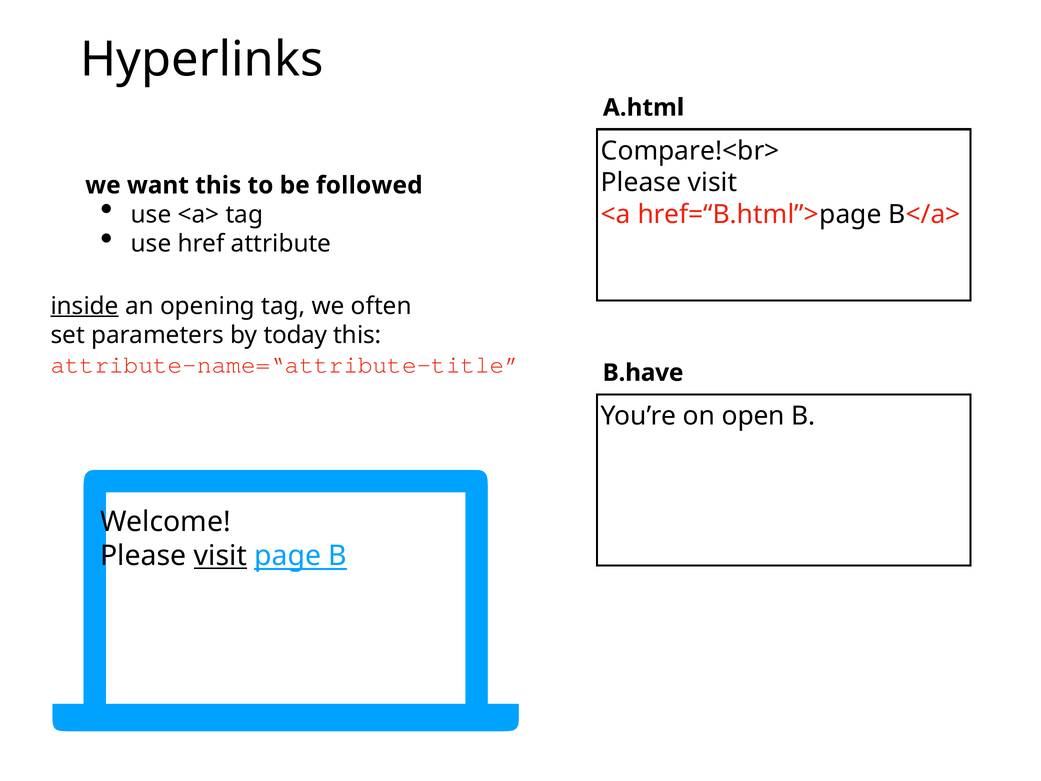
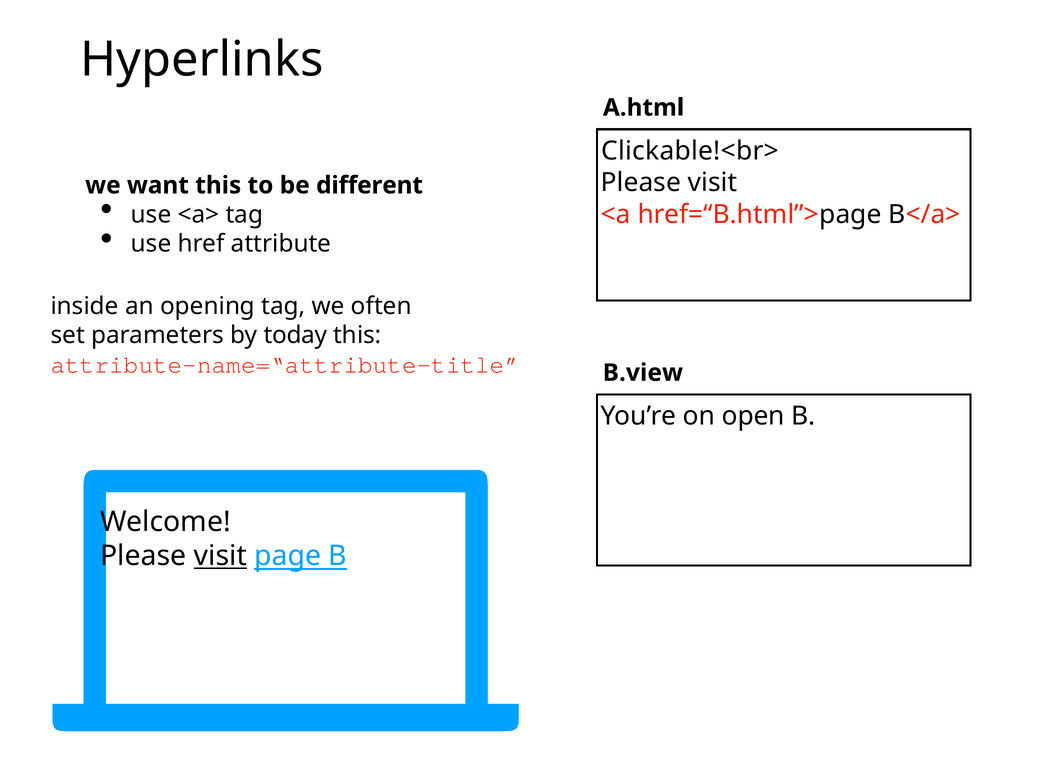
Compare!<br>: Compare!<br> -> Clickable!<br> (690, 151)
followed: followed -> different (370, 185)
inside underline: present -> none (85, 306)
B.have: B.have -> B.view (643, 373)
